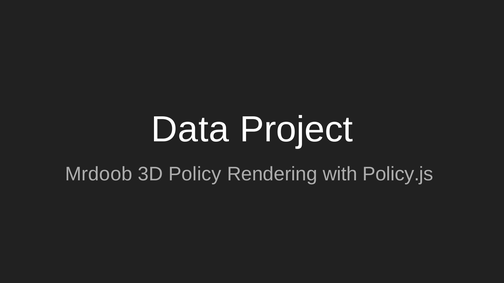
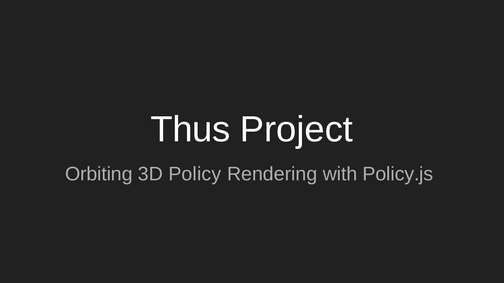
Data: Data -> Thus (190, 130)
Mrdoob: Mrdoob -> Orbiting (99, 174)
